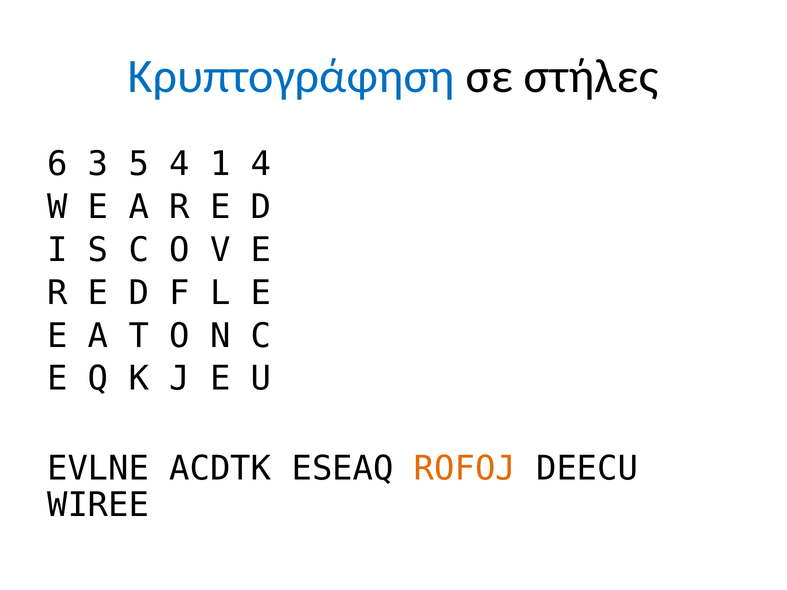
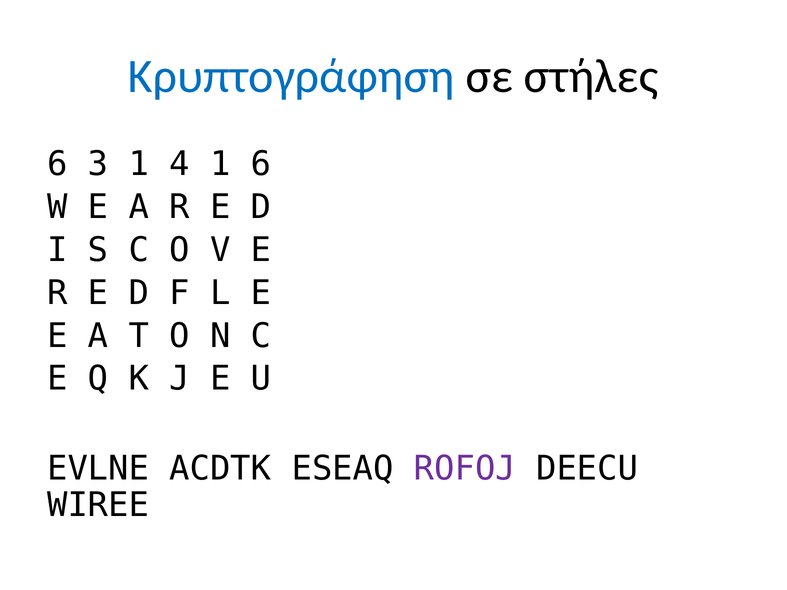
3 5: 5 -> 1 (139, 164)
1 4: 4 -> 6 (261, 164)
ROFOJ colour: orange -> purple (465, 469)
